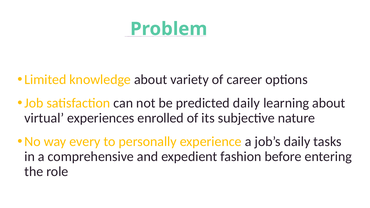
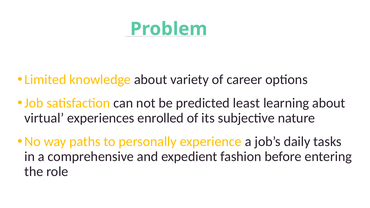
predicted daily: daily -> least (246, 103)
every: every -> paths (85, 142)
